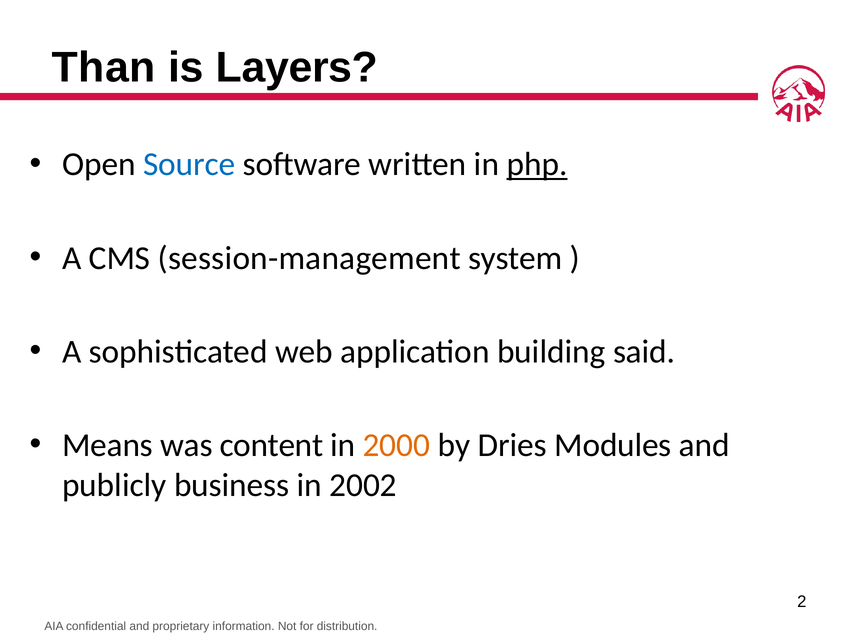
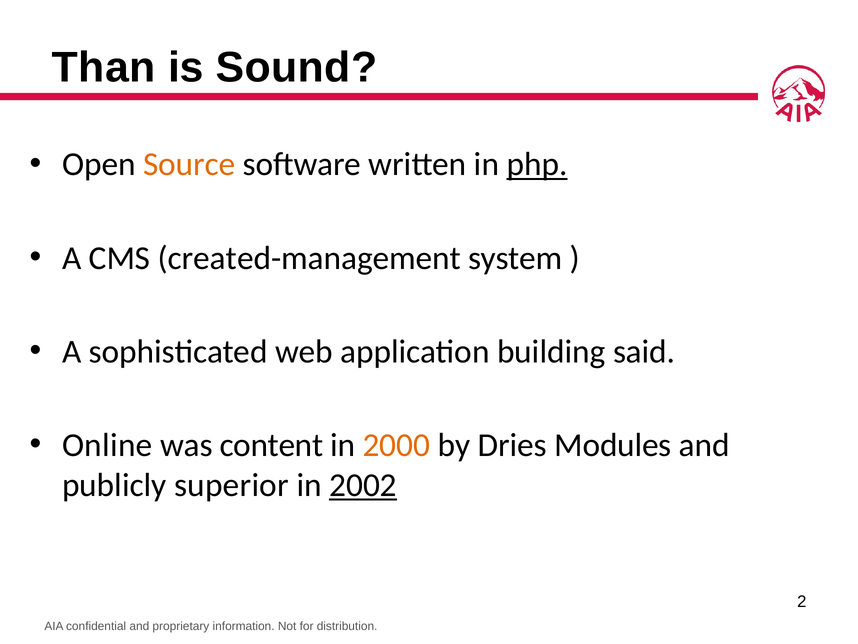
Layers: Layers -> Sound (297, 68)
Source colour: blue -> orange (189, 164)
session-management: session-management -> created-management (309, 258)
Means: Means -> Online (107, 445)
business: business -> superior (231, 485)
2002 underline: none -> present (363, 485)
